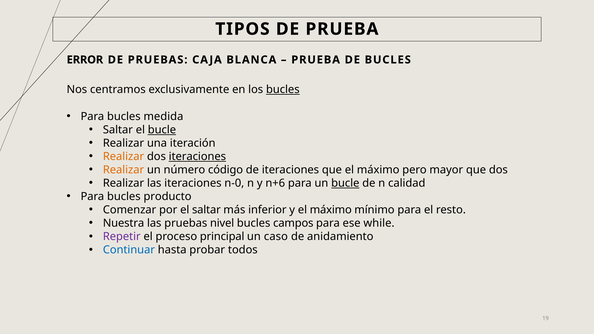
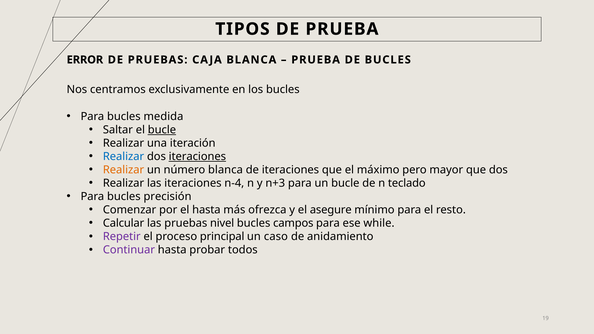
bucles underline: present -> none (283, 90)
Realizar colour: orange -> blue (123, 156)
número código: código -> blanca (225, 170)
n-0: n-0 -> n-4 (234, 183)
n+6: n+6 -> n+3 (275, 183)
bucle underline: present -> none (345, 183)
calidad: calidad -> teclado (407, 183)
producto: producto -> precisión (167, 197)
el saltar: saltar -> hasta (206, 210)
inferior: inferior -> ofrezca (267, 210)
y el máximo: máximo -> asegure (331, 210)
Nuestra: Nuestra -> Calcular (124, 223)
Continuar colour: blue -> purple (129, 250)
